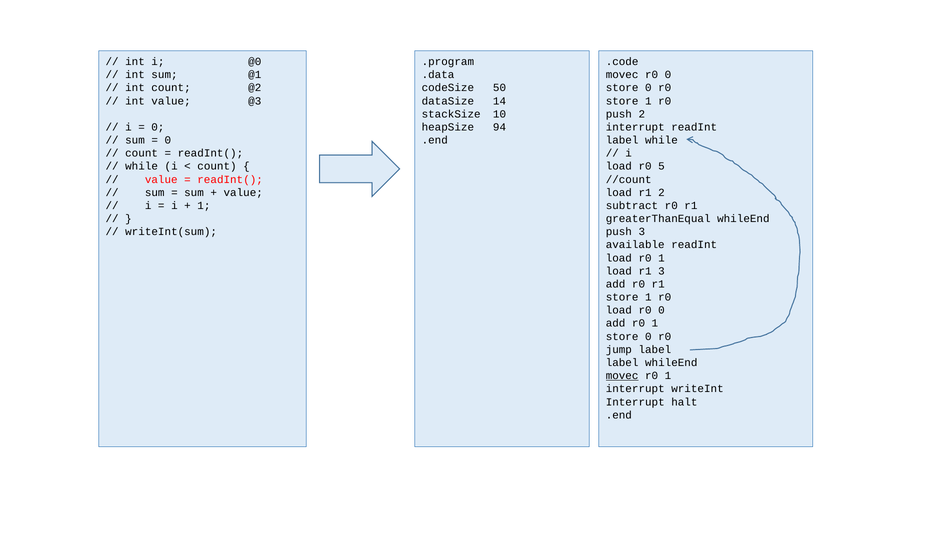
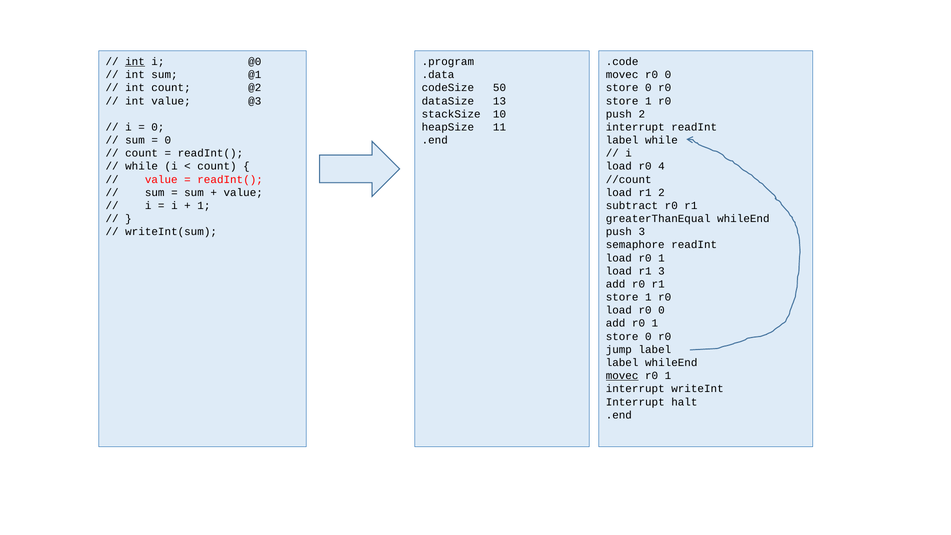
int underline: none -> present (135, 62)
14: 14 -> 13 (500, 101)
94: 94 -> 11 (500, 127)
5: 5 -> 4 (661, 166)
available: available -> semaphore (635, 245)
